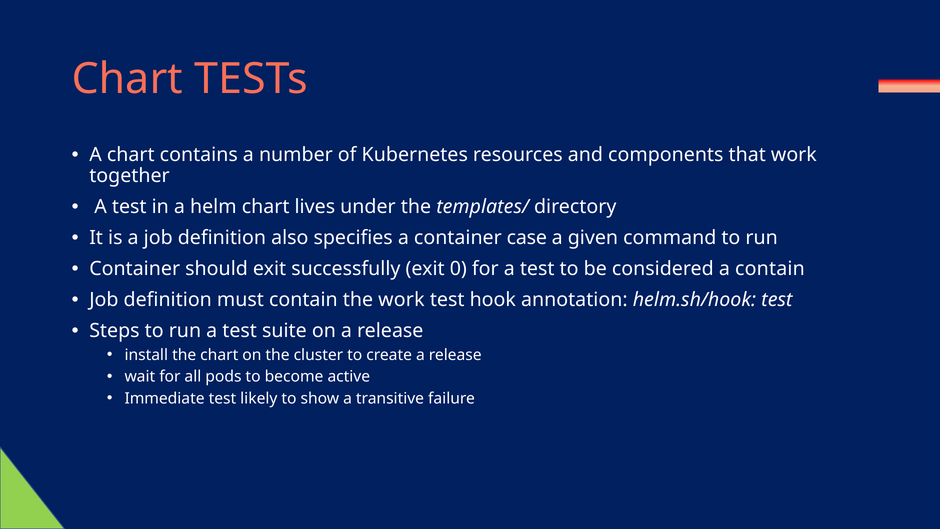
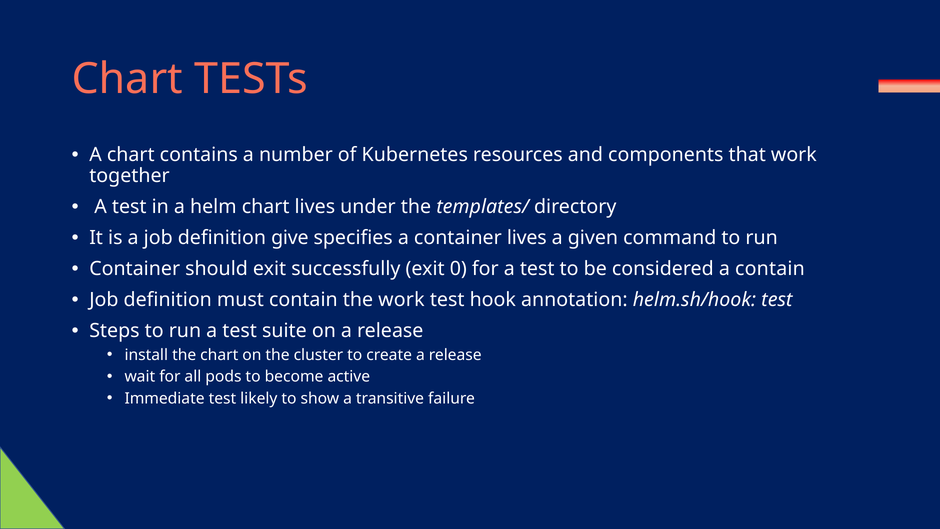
also: also -> give (290, 238)
container case: case -> lives (527, 238)
